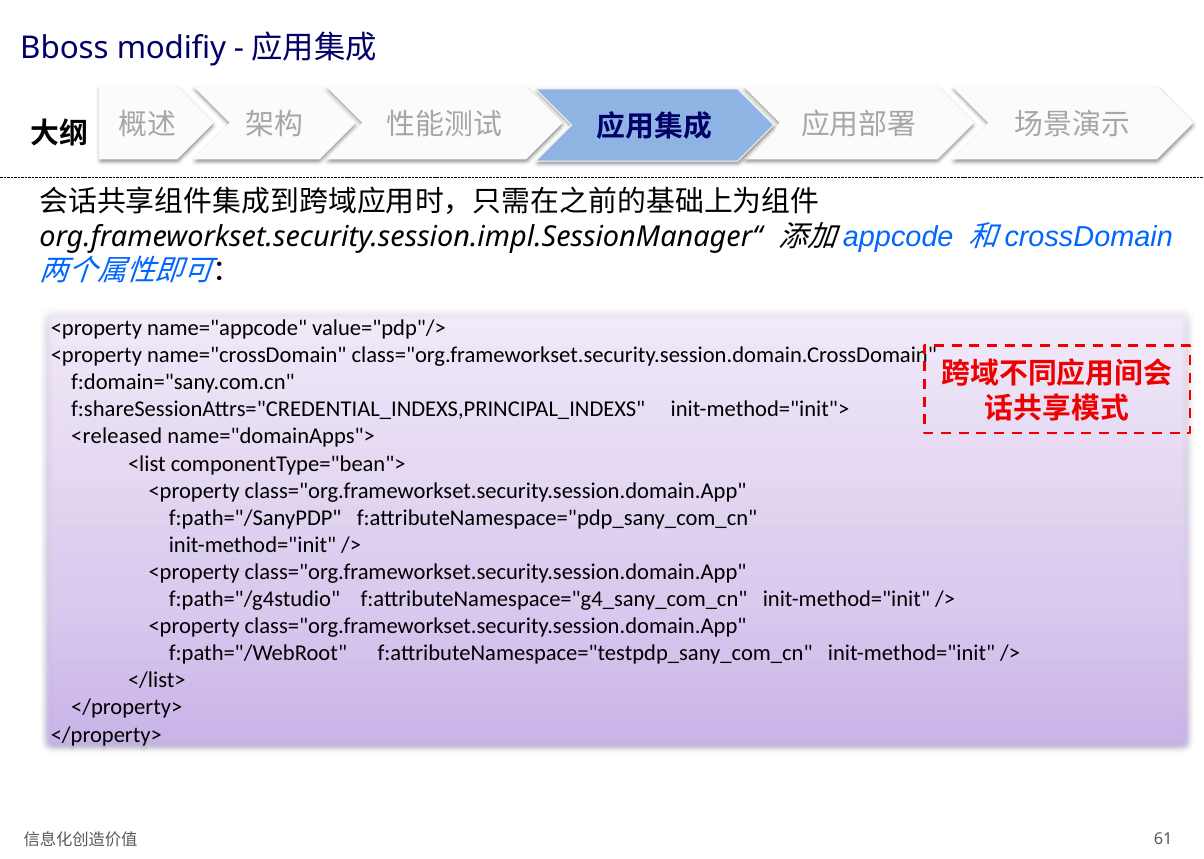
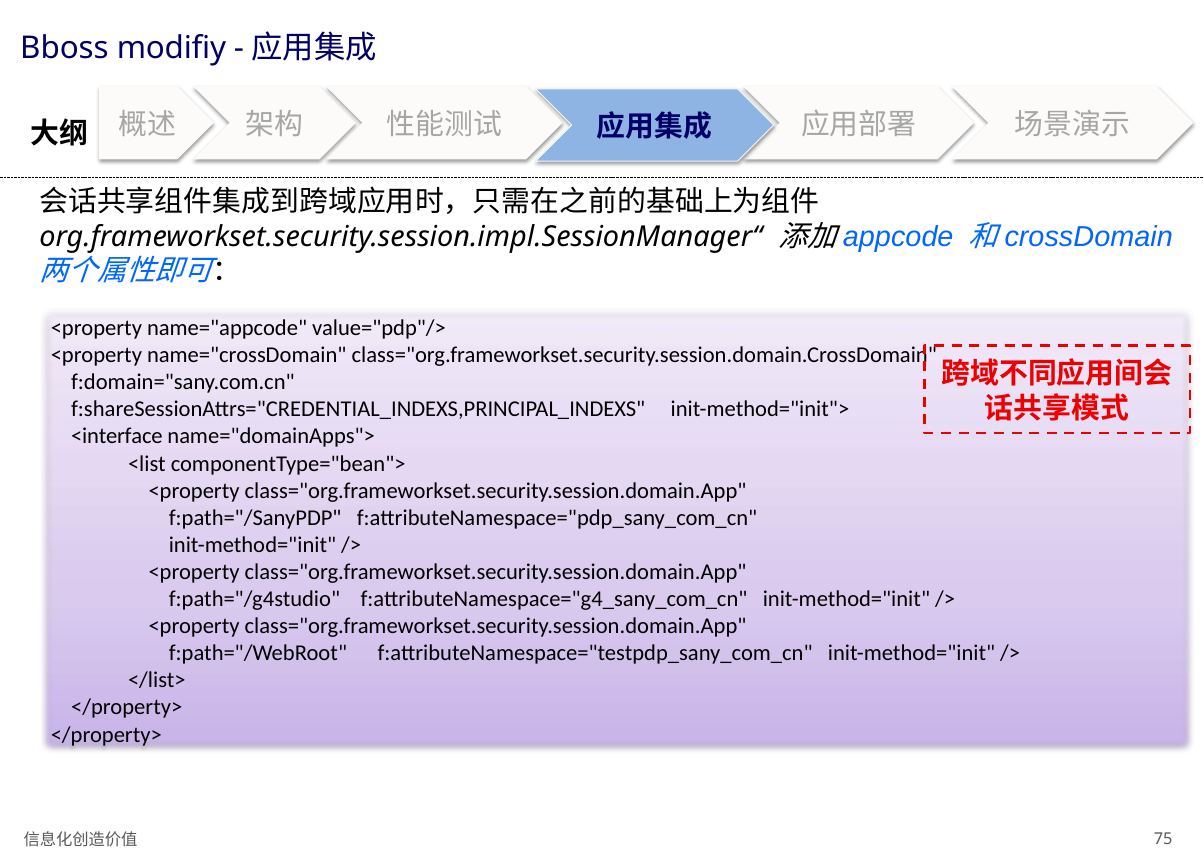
<released: <released -> <interface (117, 436)
61: 61 -> 75 (1163, 838)
